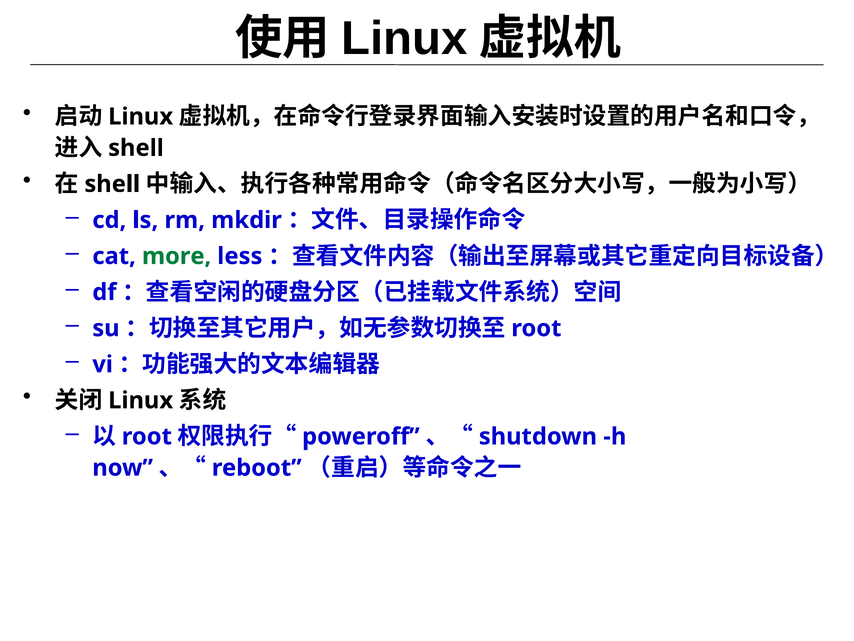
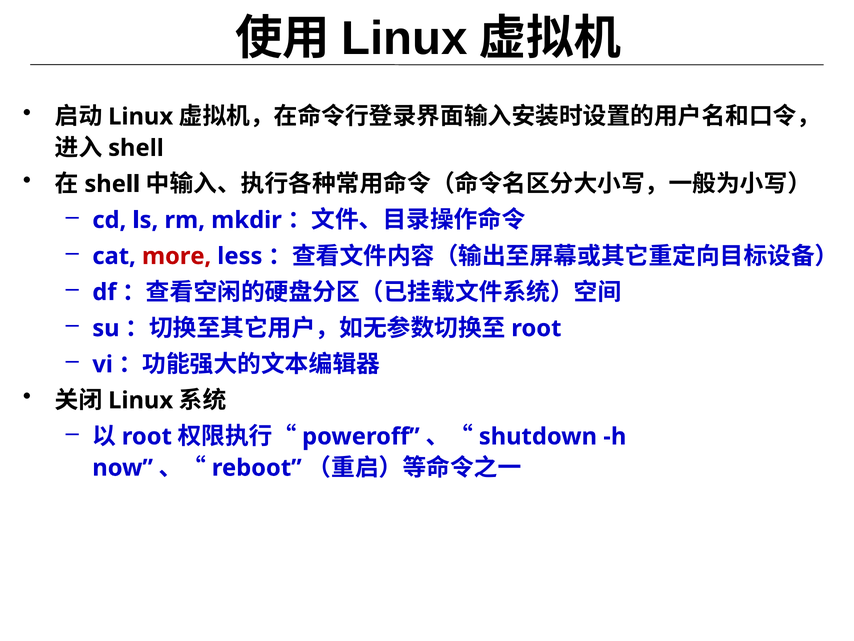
more colour: green -> red (177, 256)
